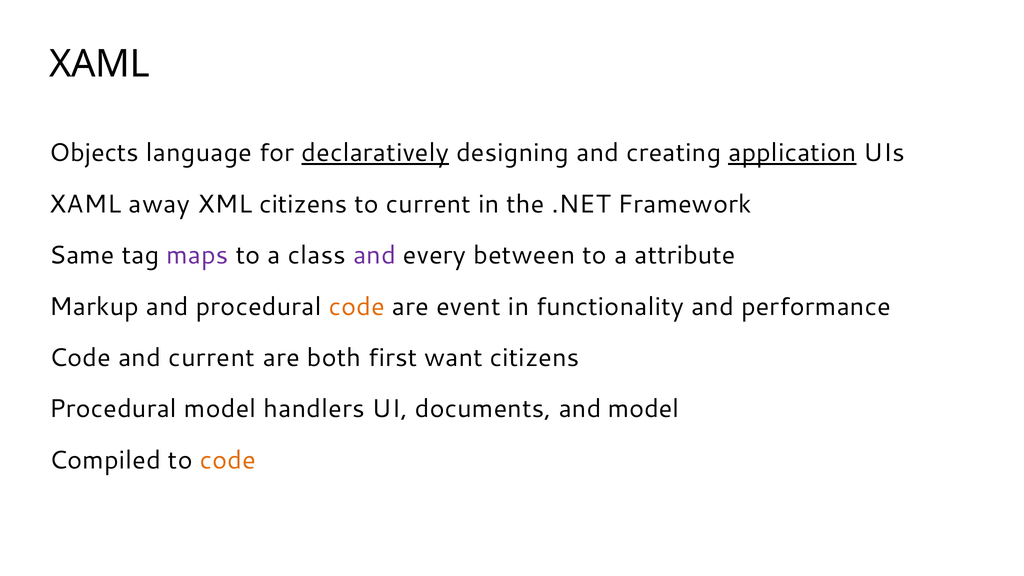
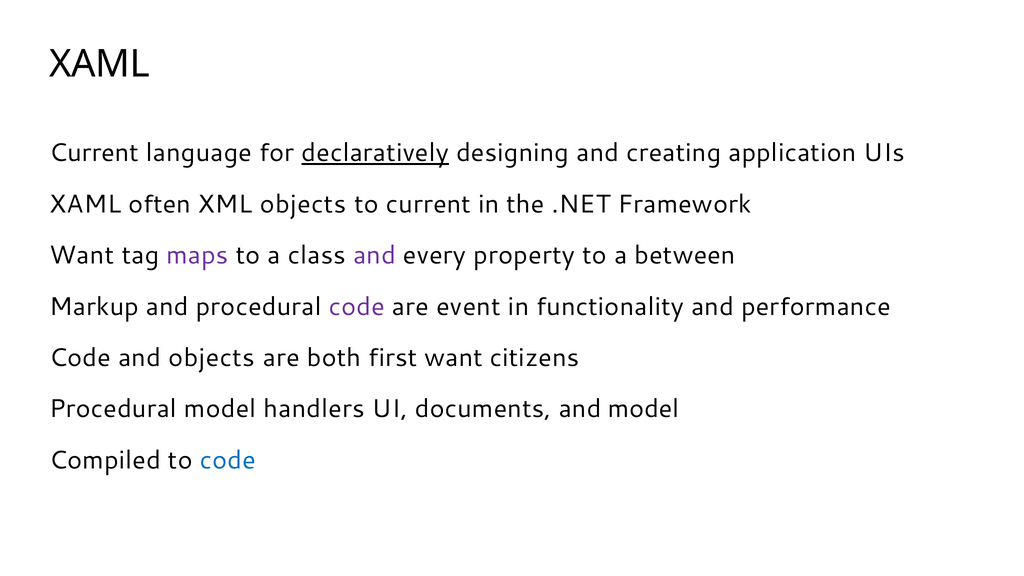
Objects: Objects -> Current (94, 153)
application underline: present -> none (792, 153)
away: away -> often (160, 204)
XML citizens: citizens -> objects (303, 204)
Same: Same -> Want (82, 255)
between: between -> property (524, 255)
attribute: attribute -> between (685, 255)
code colour: orange -> purple (357, 307)
and current: current -> objects (212, 358)
code colour: orange -> blue (228, 460)
